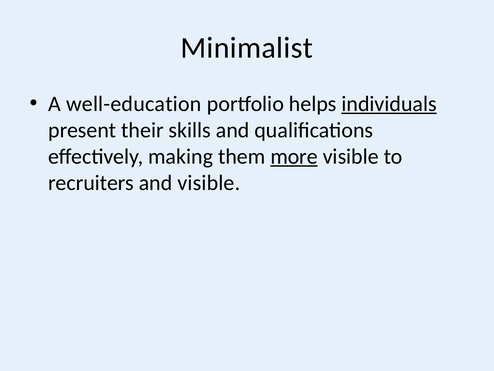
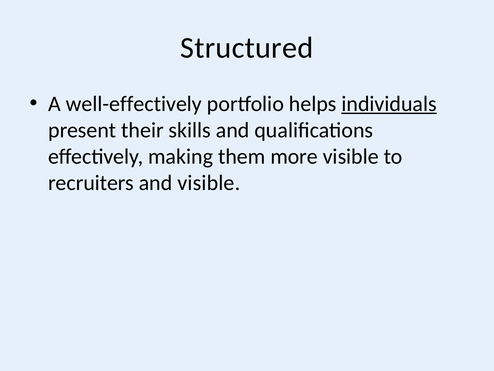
Minimalist: Minimalist -> Structured (247, 48)
well-education: well-education -> well-effectively (134, 104)
more underline: present -> none (294, 156)
